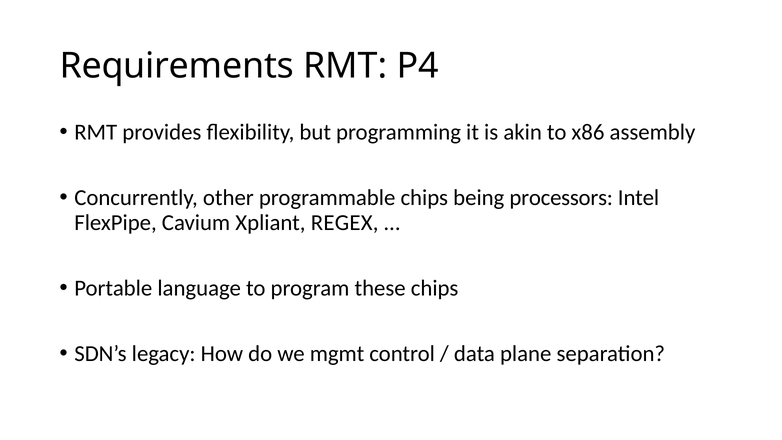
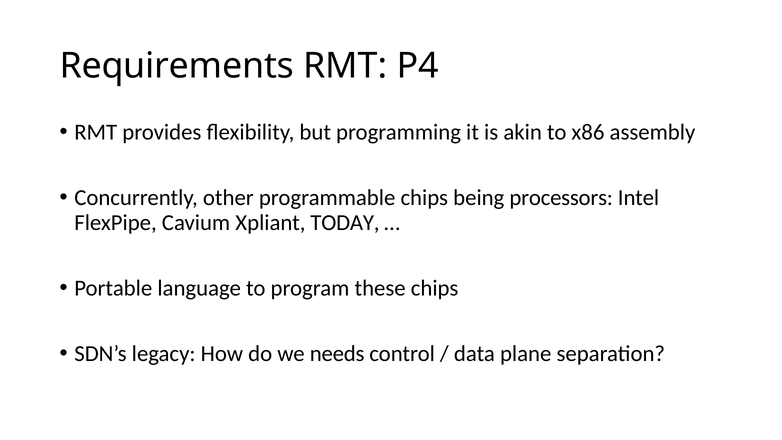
REGEX: REGEX -> TODAY (345, 222)
mgmt: mgmt -> needs (337, 354)
